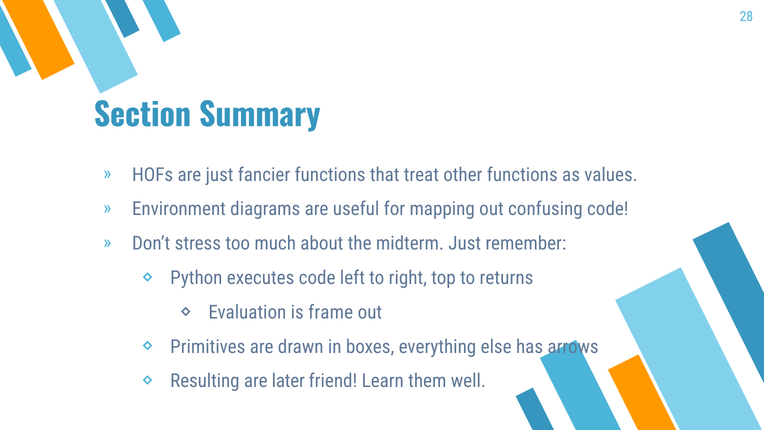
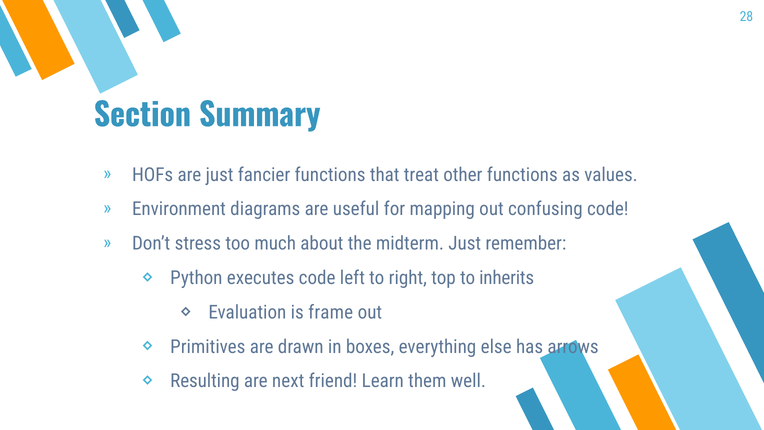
returns: returns -> inherits (507, 278)
later: later -> next (288, 381)
